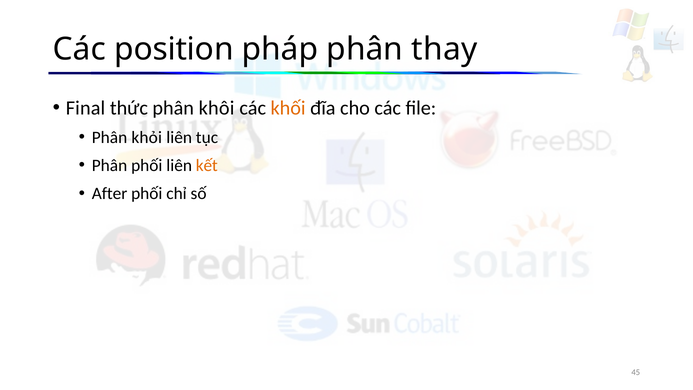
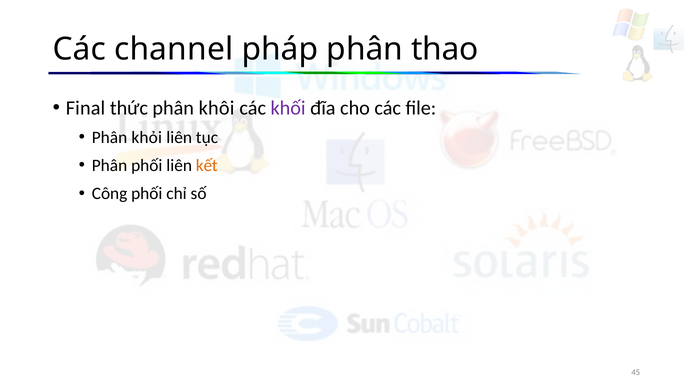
position: position -> channel (174, 49)
thay: thay -> thao (445, 49)
khối colour: orange -> purple (288, 108)
After: After -> Công (110, 194)
